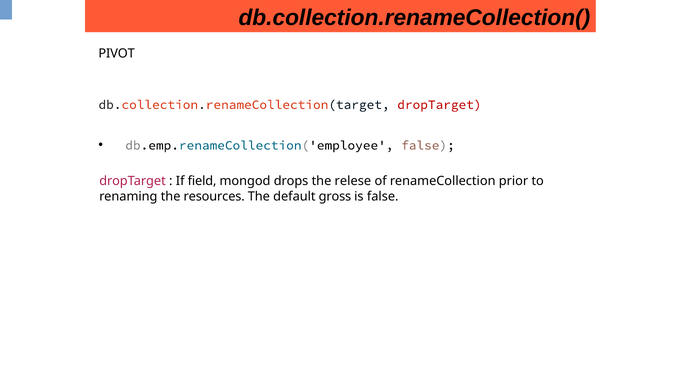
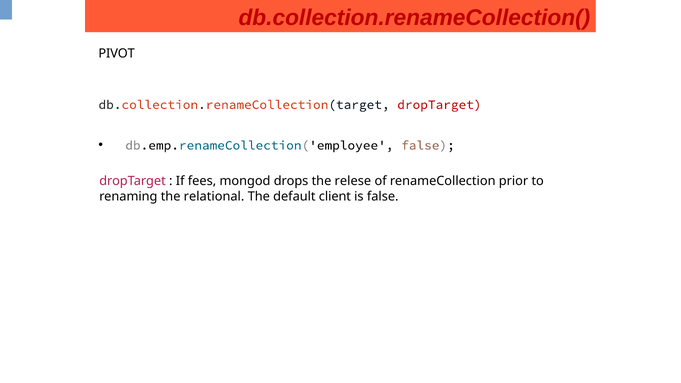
db.collection.renameCollection( colour: black -> red (414, 18)
field: field -> fees (202, 181)
resources: resources -> relational (214, 197)
gross: gross -> client (335, 197)
